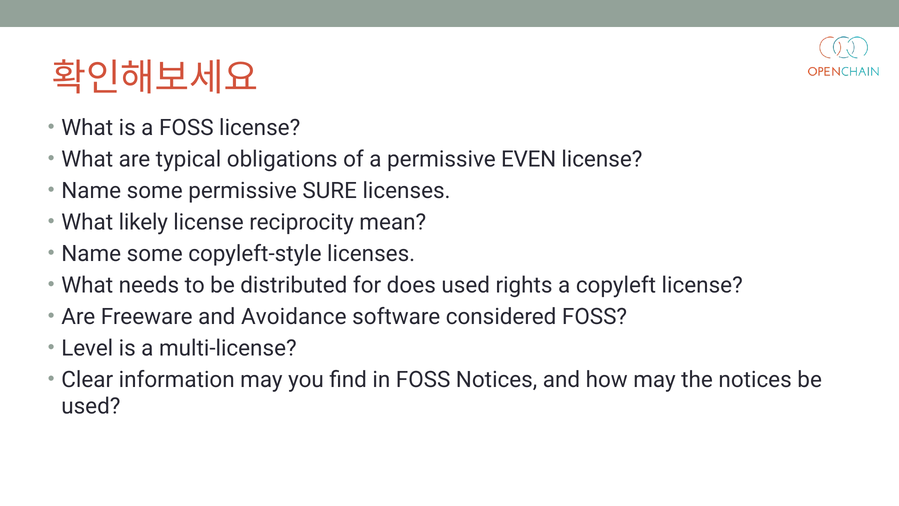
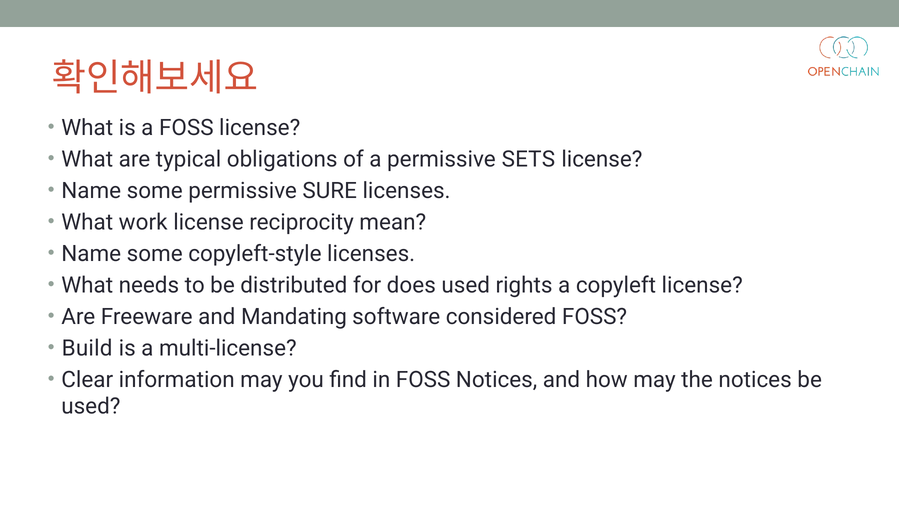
EVEN: EVEN -> SETS (528, 159)
likely: likely -> work (143, 222)
Avoidance: Avoidance -> Mandating (294, 316)
Level: Level -> Build (87, 348)
